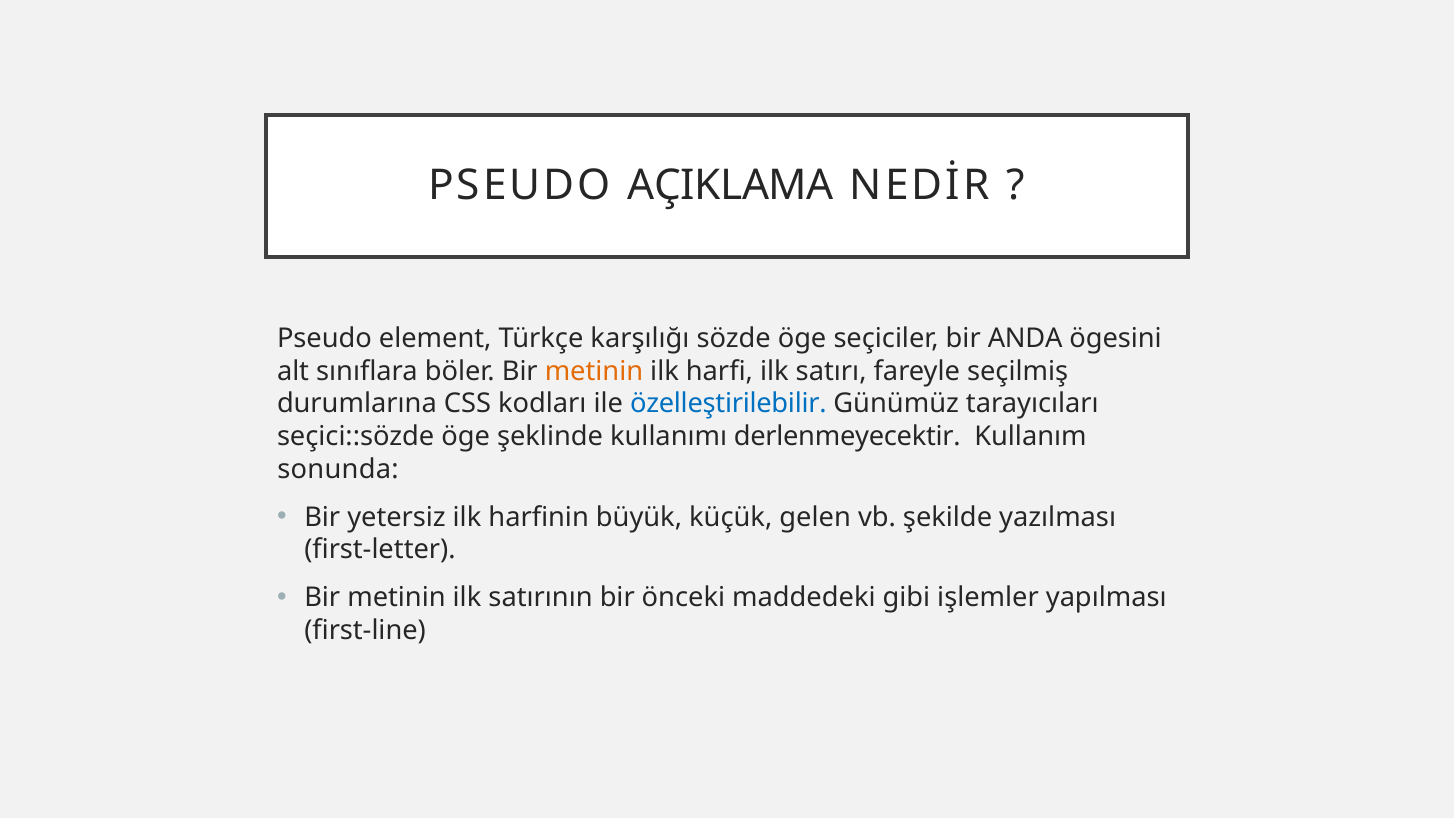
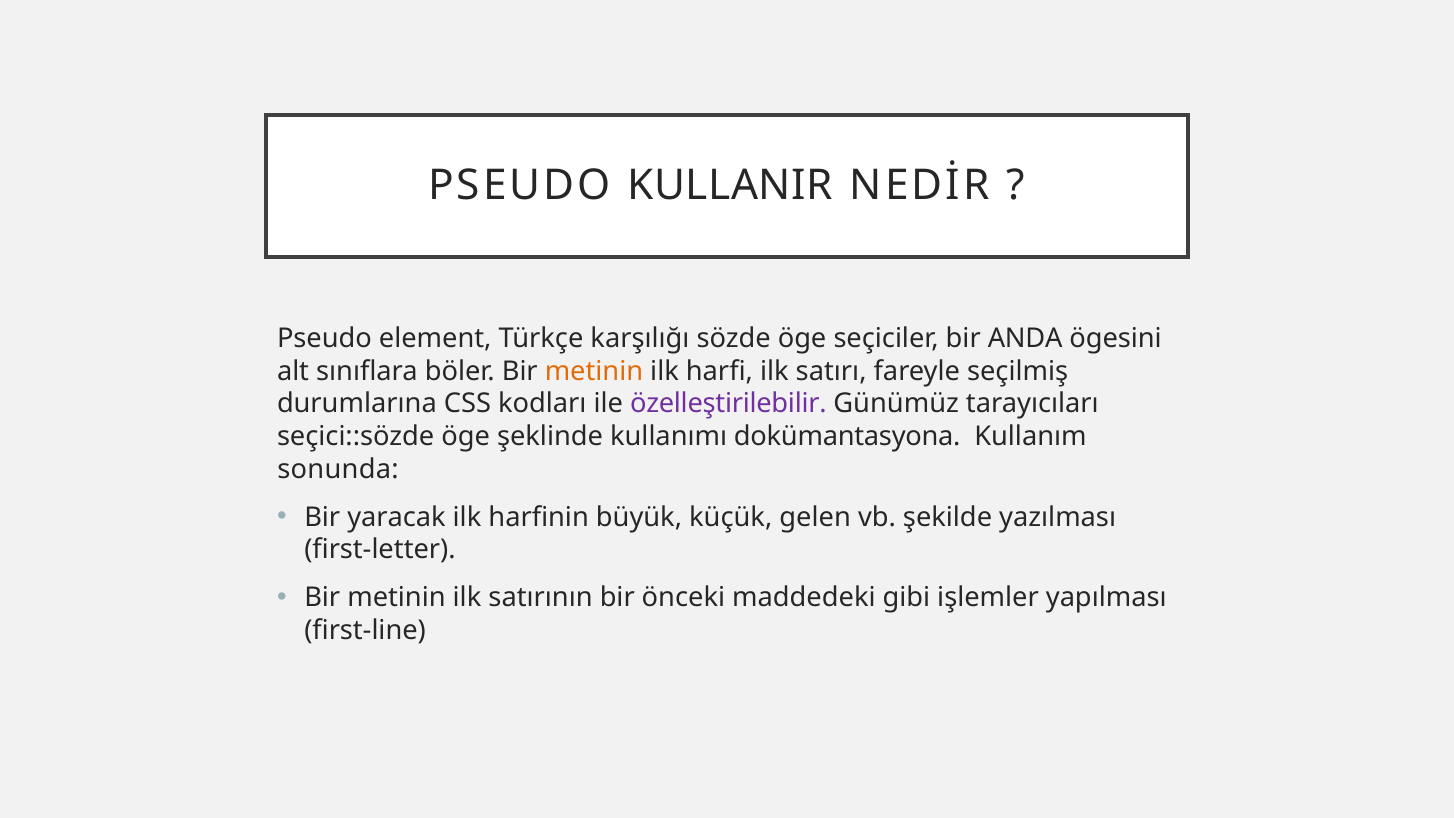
AÇIKLAMA: AÇIKLAMA -> KULLANIR (730, 186)
özelleştirilebilir colour: blue -> purple (728, 404)
derlenmeyecektir: derlenmeyecektir -> dokümantasyona (847, 436)
yetersiz: yetersiz -> yaracak (397, 517)
